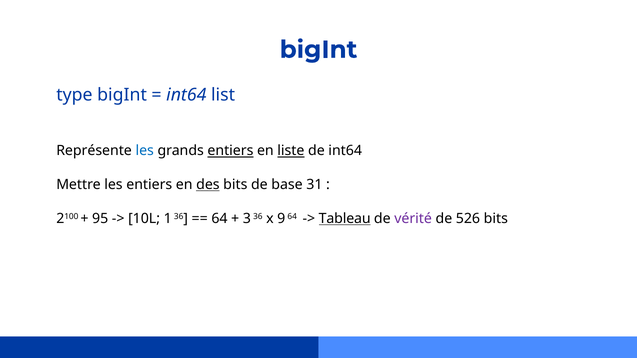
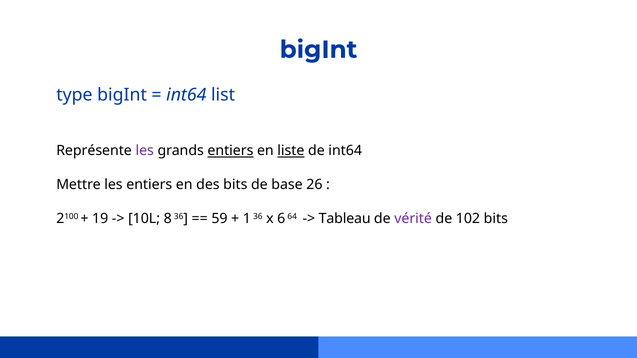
les colour: blue -> purple (145, 151)
des underline: present -> none (208, 185)
31: 31 -> 26 (314, 185)
95: 95 -> 19 (100, 219)
1: 1 -> 8 (168, 219)
64: 64 -> 59 (219, 219)
3: 3 -> 1 (247, 219)
9: 9 -> 6 (281, 219)
Tableau underline: present -> none (345, 219)
526: 526 -> 102 (468, 219)
